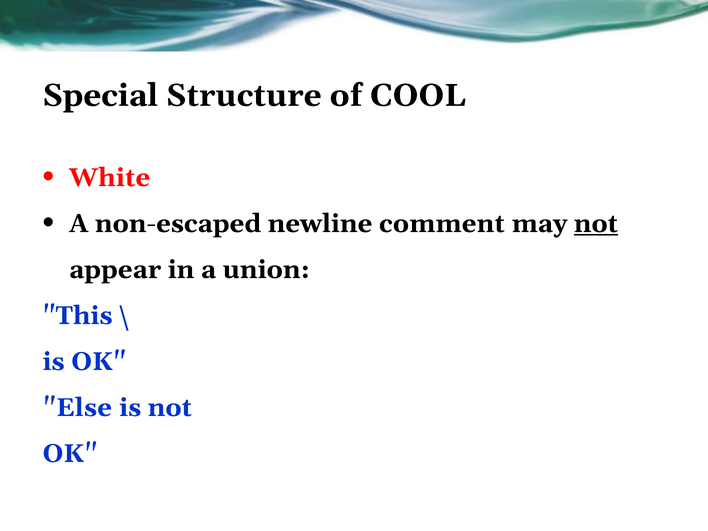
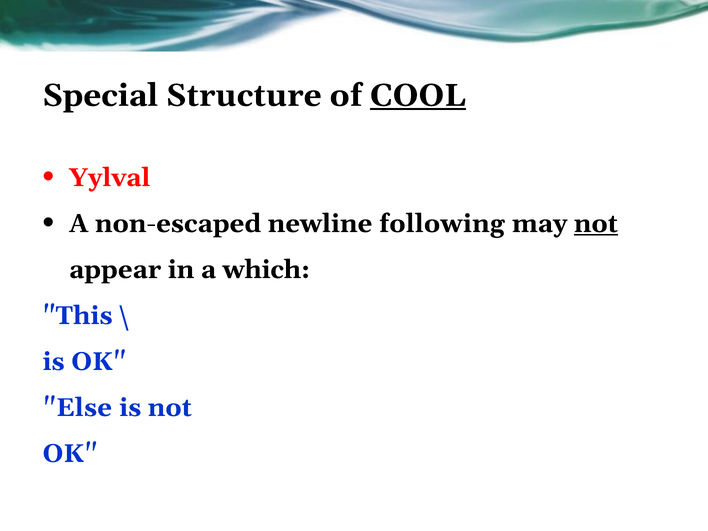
COOL underline: none -> present (418, 95)
White: White -> Yylval (110, 178)
comment: comment -> following (442, 224)
union: union -> which (266, 270)
